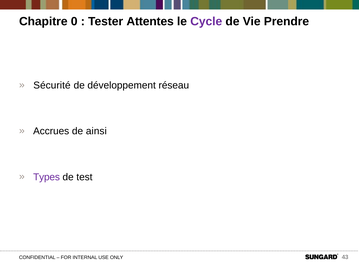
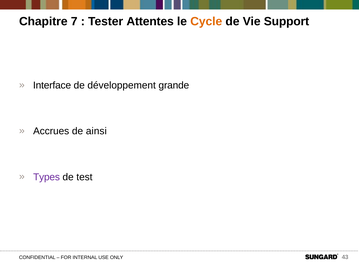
0: 0 -> 7 (74, 21)
Cycle colour: purple -> orange (206, 21)
Prendre: Prendre -> Support (287, 21)
Sécurité: Sécurité -> Interface (52, 85)
réseau: réseau -> grande (174, 85)
